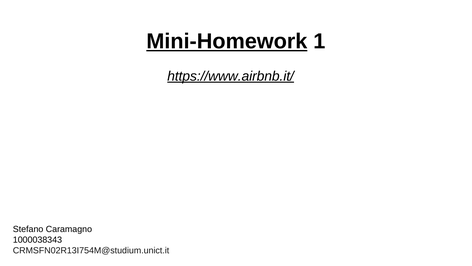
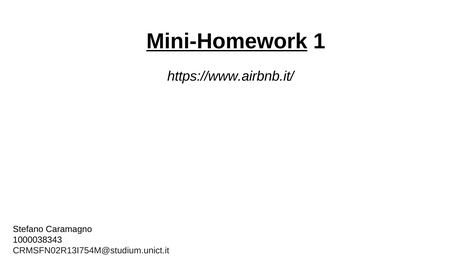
https://www.airbnb.it/ underline: present -> none (231, 76)
